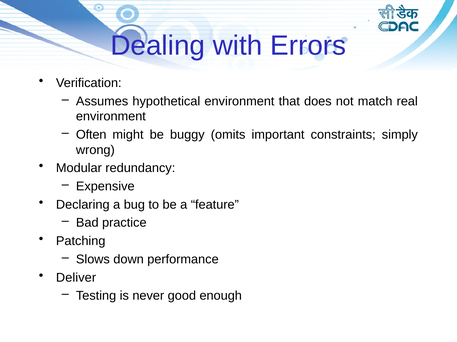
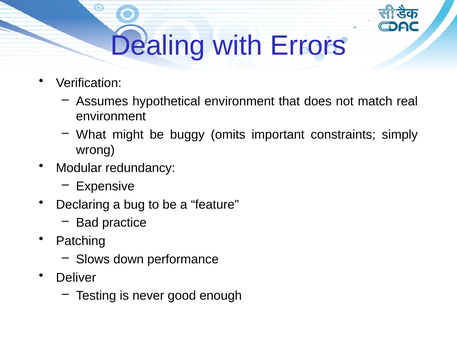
Often: Often -> What (91, 135)
